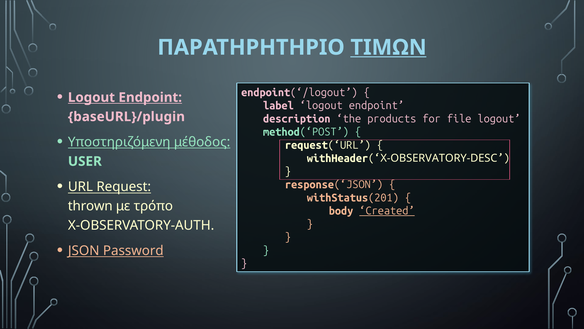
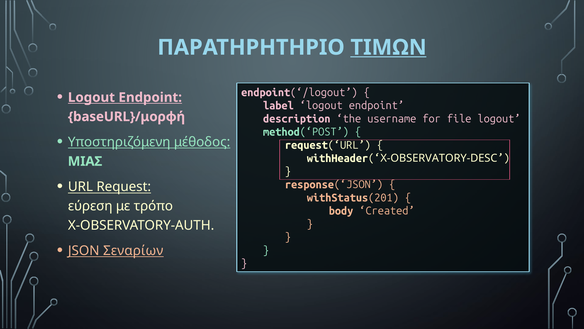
products: products -> username (392, 119)
baseURL}/plugin: baseURL}/plugin -> baseURL}/μορφή (127, 117)
USER: USER -> ΜΙΑΣ (85, 161)
thrown: thrown -> εύρεση (90, 206)
Created underline: present -> none (387, 211)
Password: Password -> Σεναρίων (133, 250)
